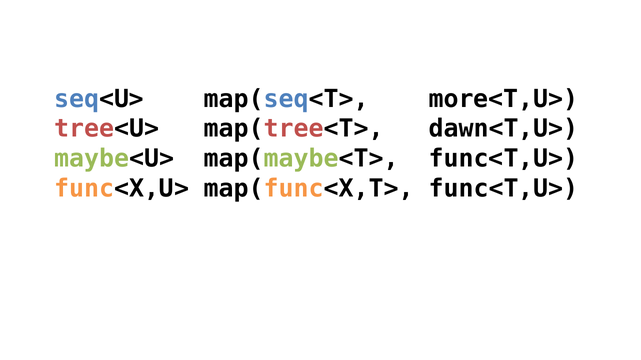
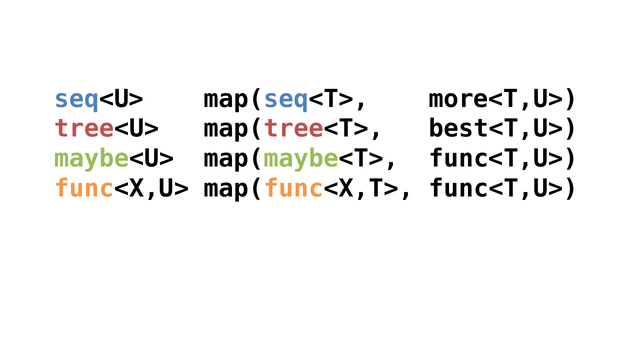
dawn<T,U>: dawn<T,U> -> best<T,U> (504, 129)
